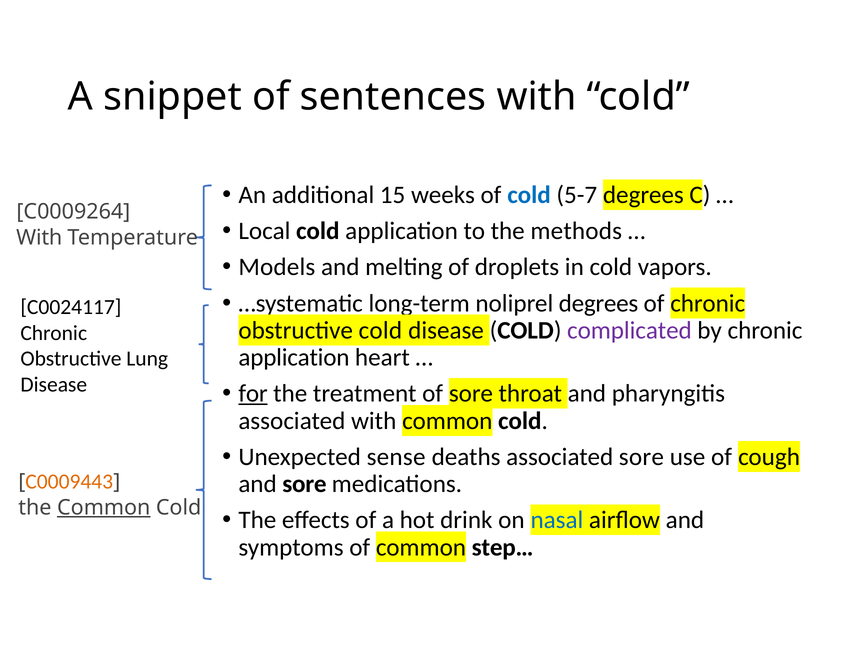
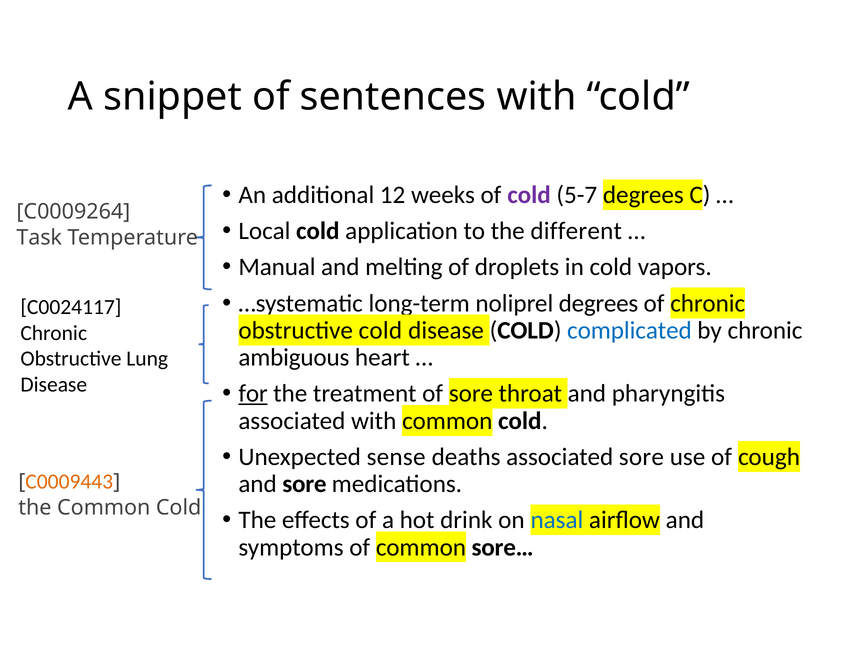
15: 15 -> 12 (393, 195)
cold colour: blue -> purple (529, 195)
methods: methods -> different (576, 231)
With: With -> Task (39, 238)
Models: Models -> Manual (277, 267)
complicated colour: purple -> blue (629, 331)
application: application -> ambiguous (294, 358)
Common underline: present -> none (104, 508)
step…: step… -> sore… (503, 548)
